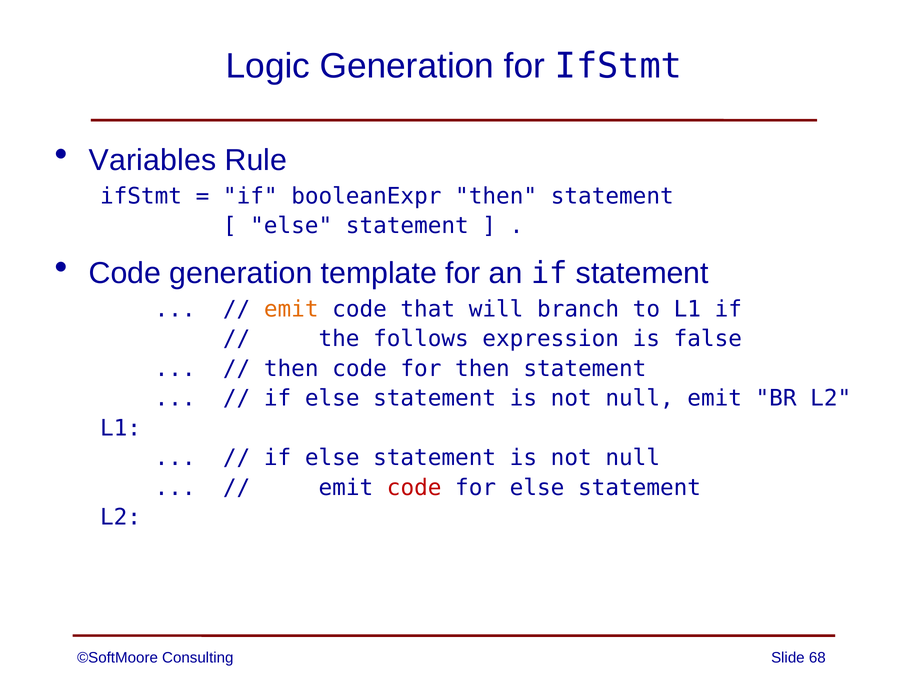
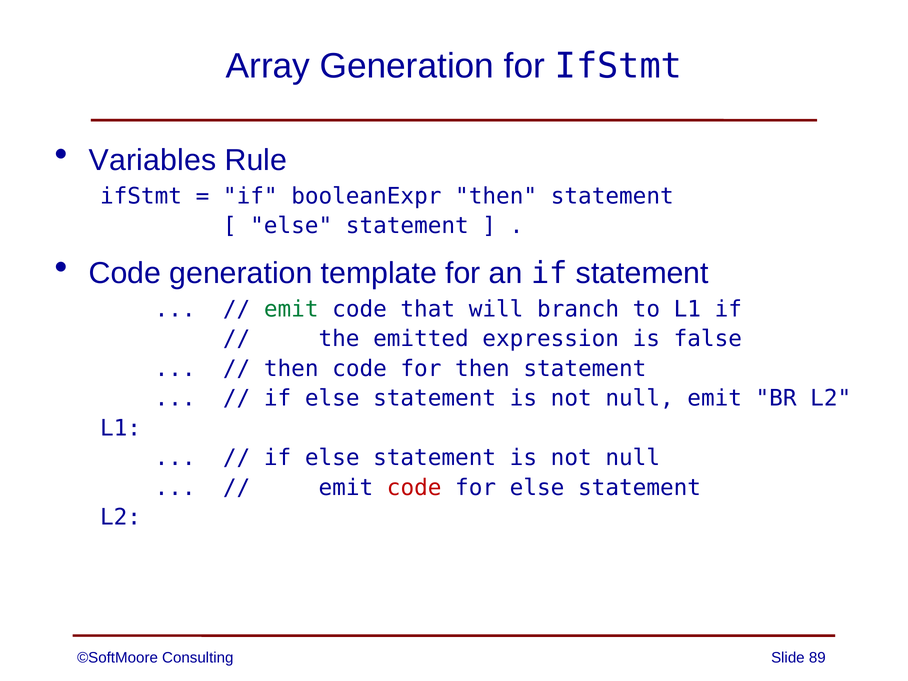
Logic: Logic -> Array (268, 66)
emit colour: orange -> green (291, 309)
follows: follows -> emitted (421, 339)
68: 68 -> 89 (817, 658)
